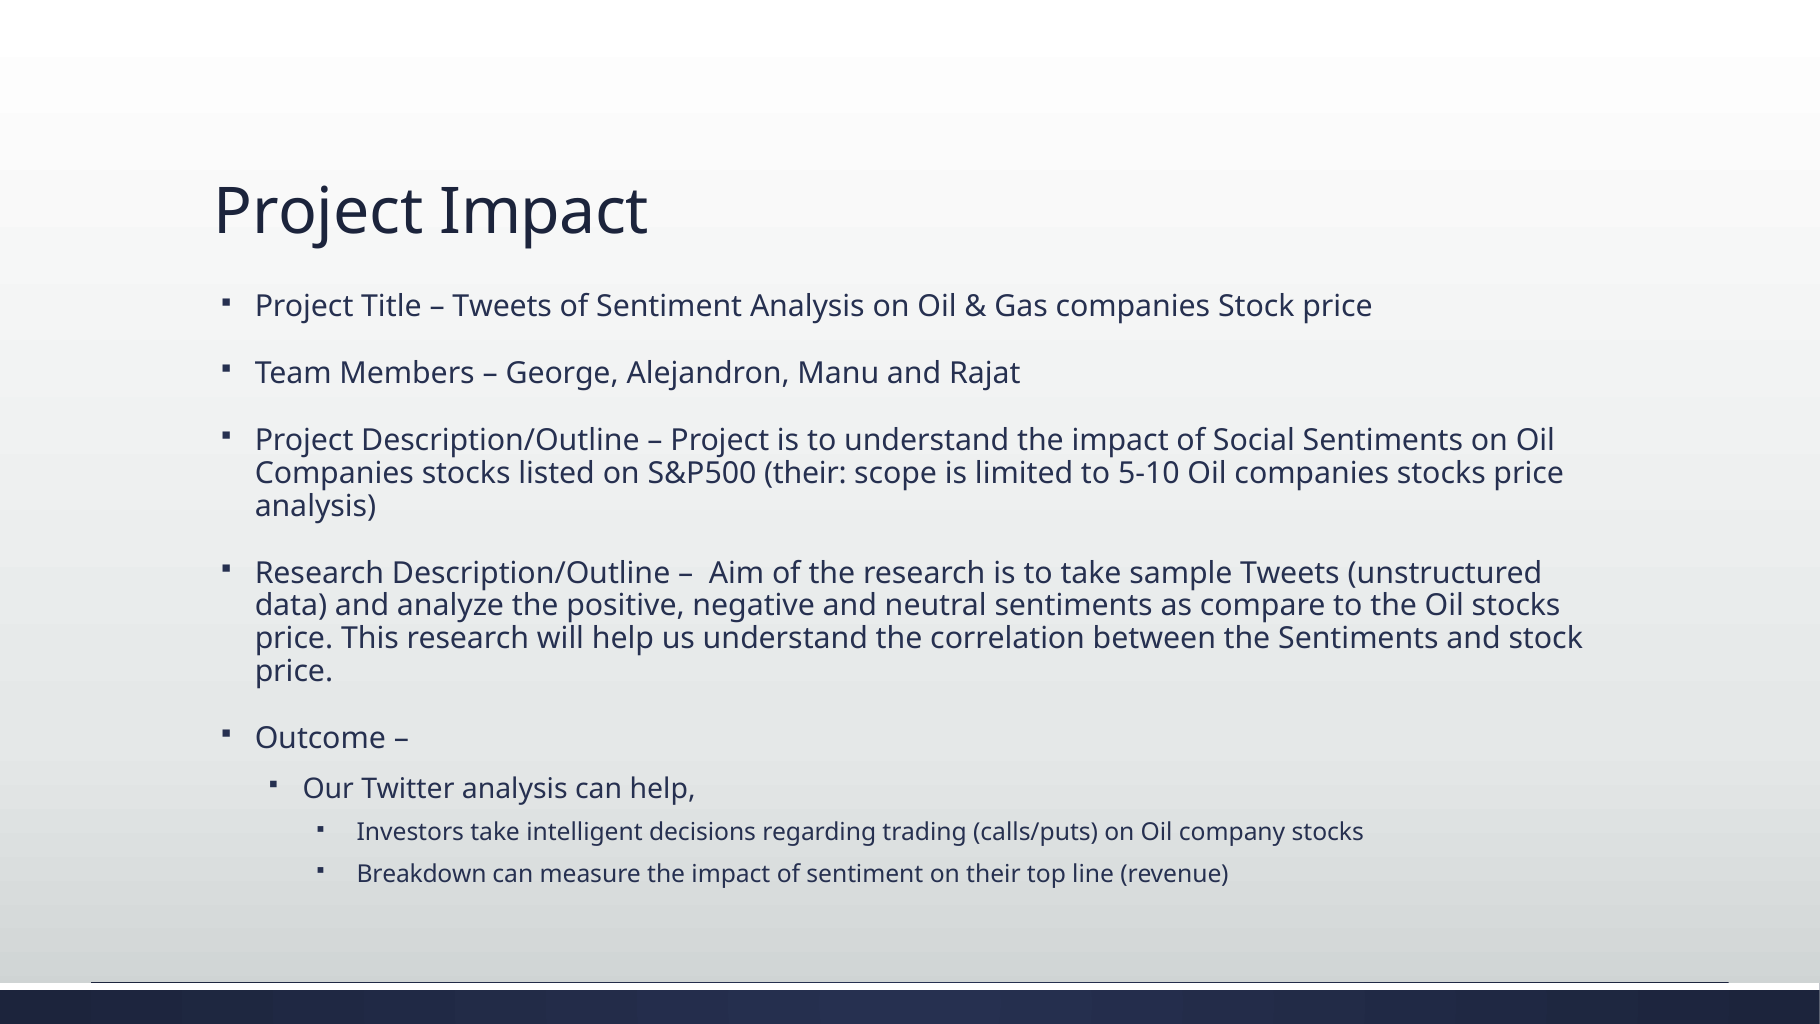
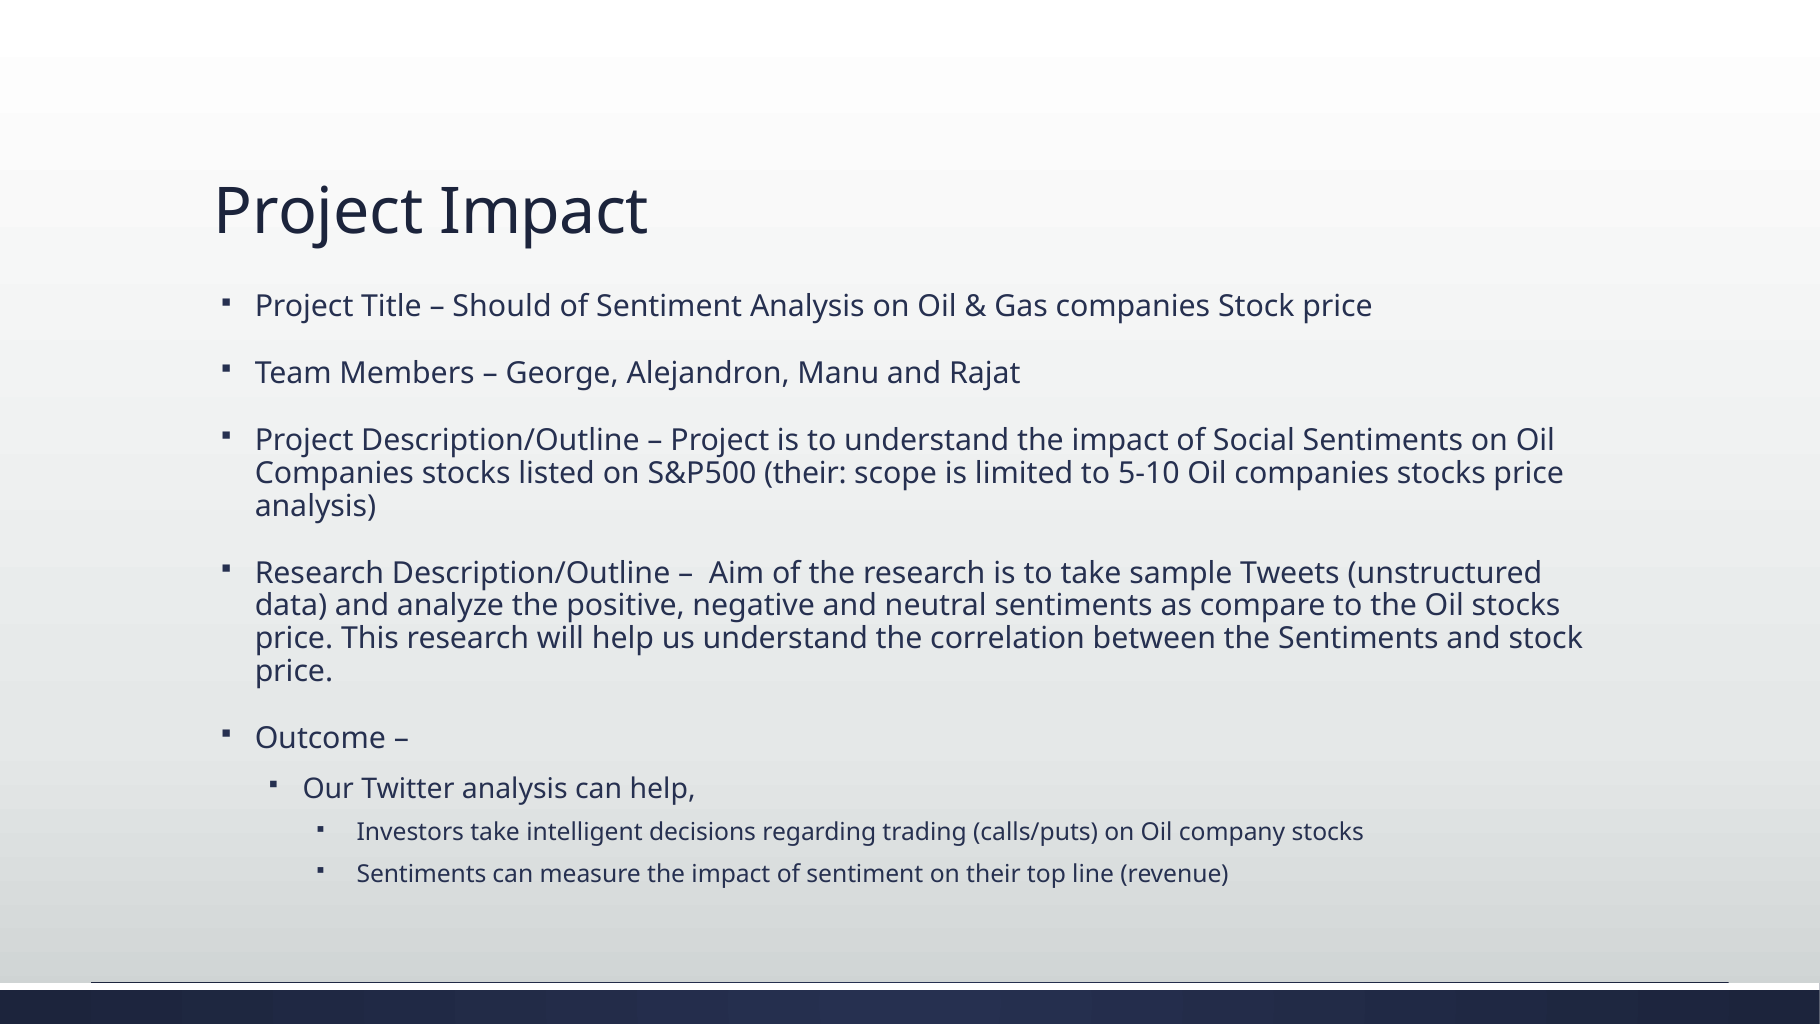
Tweets: Tweets -> Should (502, 307)
Breakdown: Breakdown -> Sentiments (422, 874)
